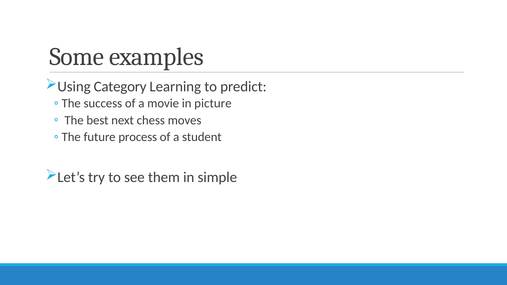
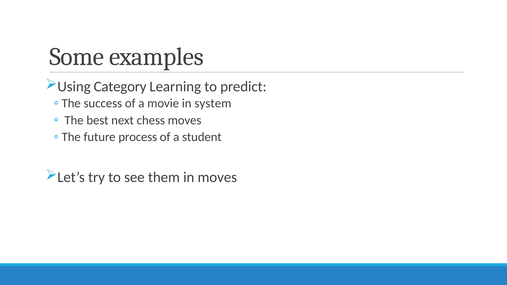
picture: picture -> system (213, 104)
in simple: simple -> moves (217, 177)
